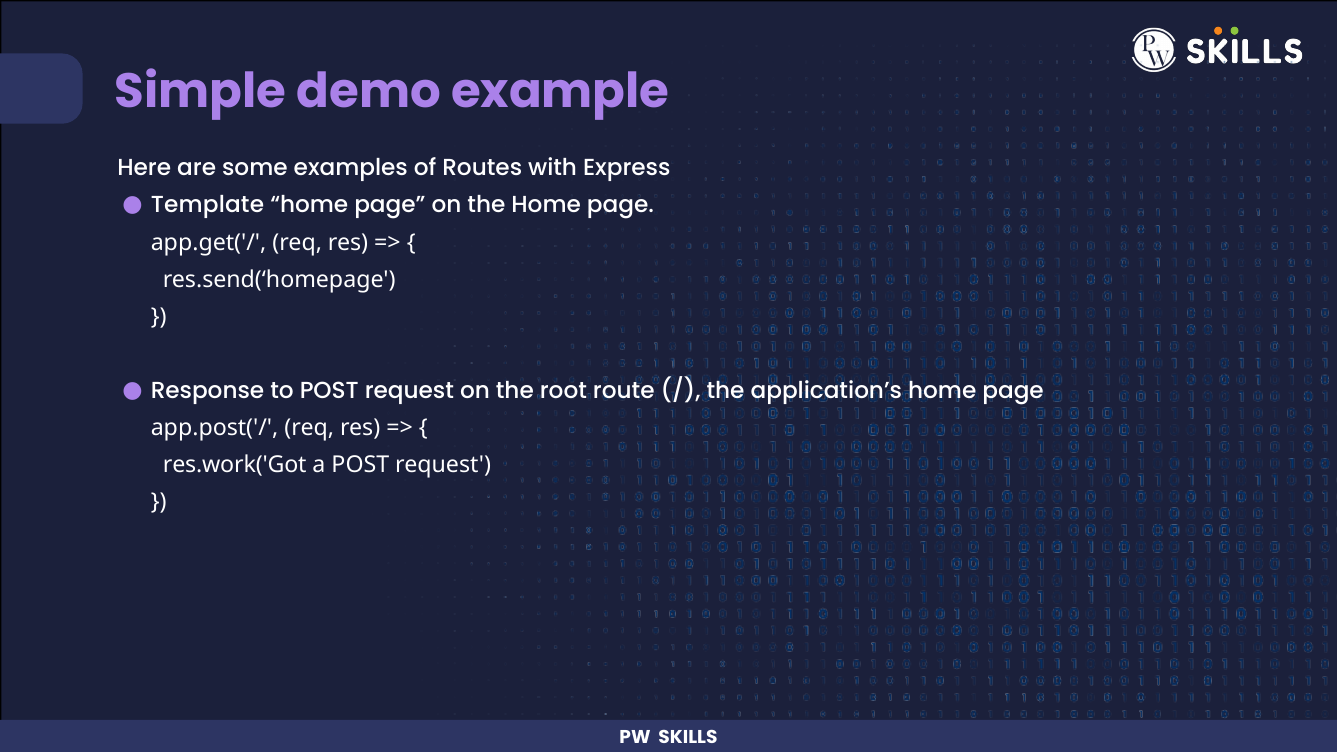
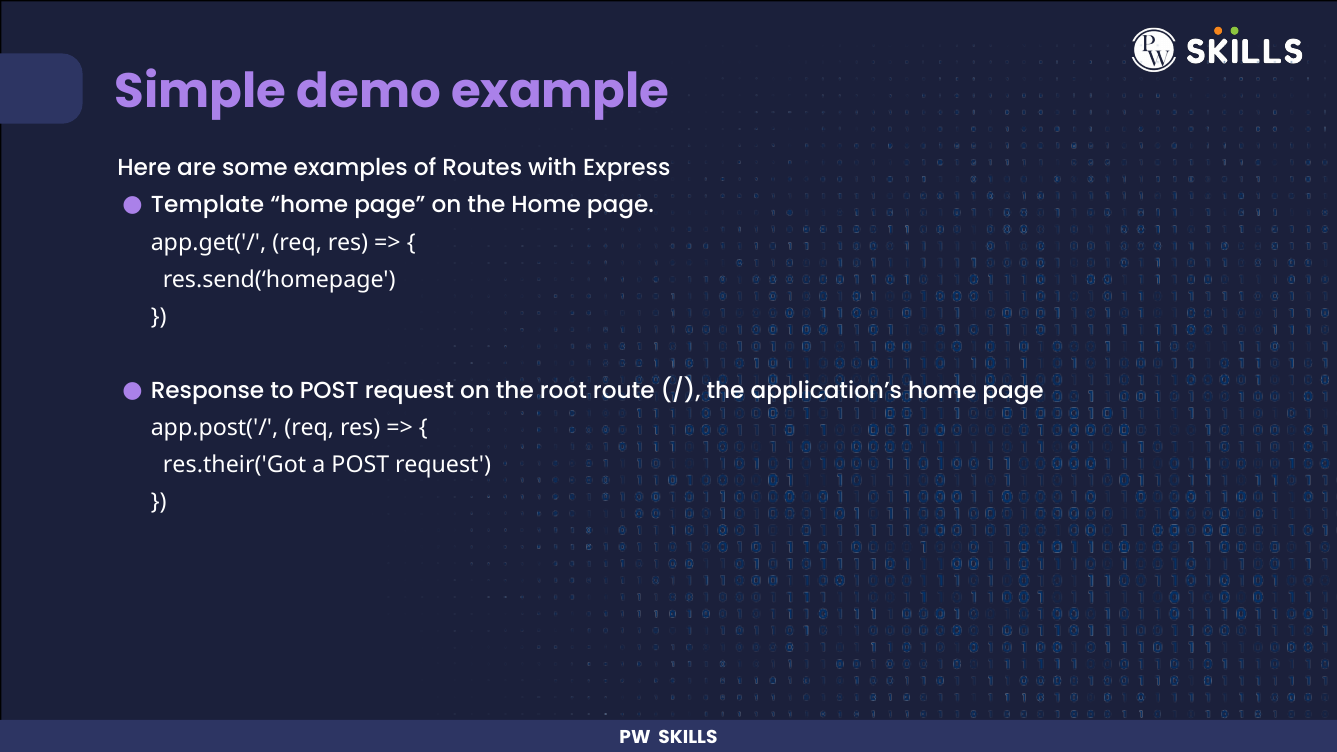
res.work('Got: res.work('Got -> res.their('Got (235, 465)
